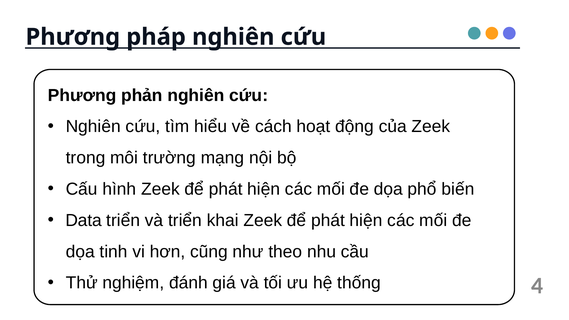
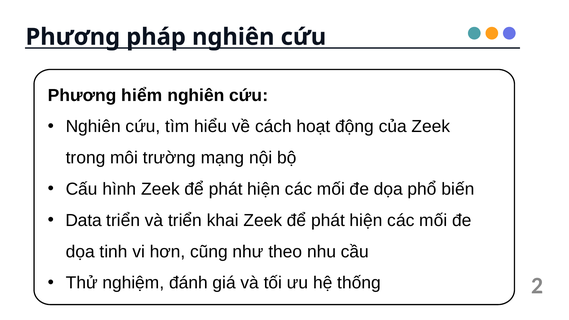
phản: phản -> hiểm (142, 95)
4: 4 -> 2 (537, 286)
